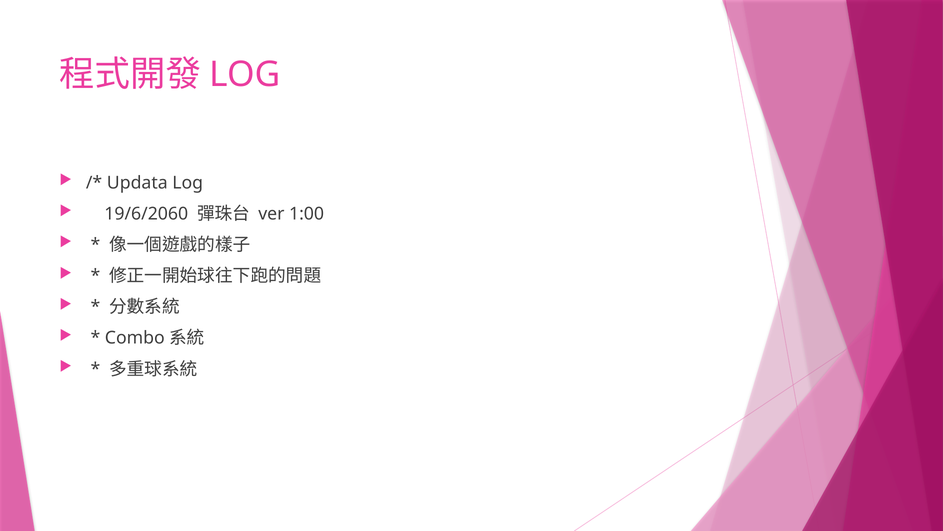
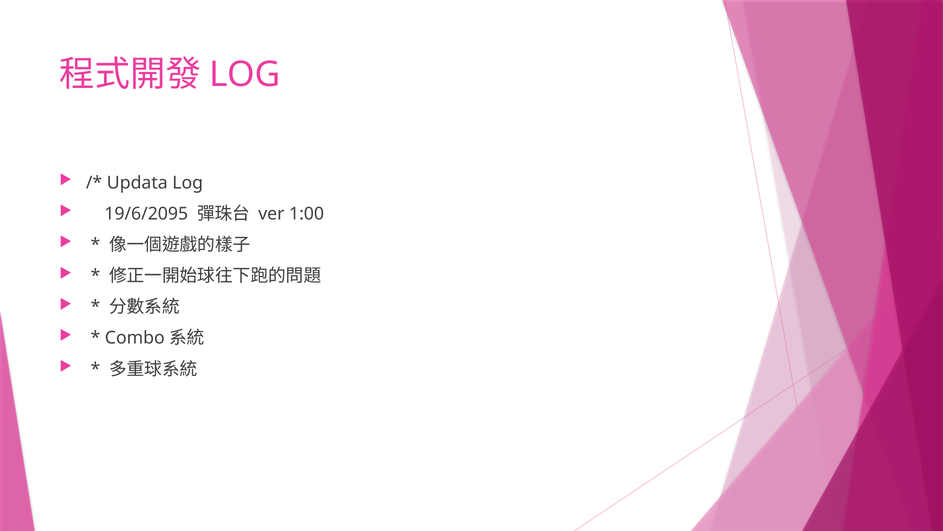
19/6/2060: 19/6/2060 -> 19/6/2095 (146, 214)
